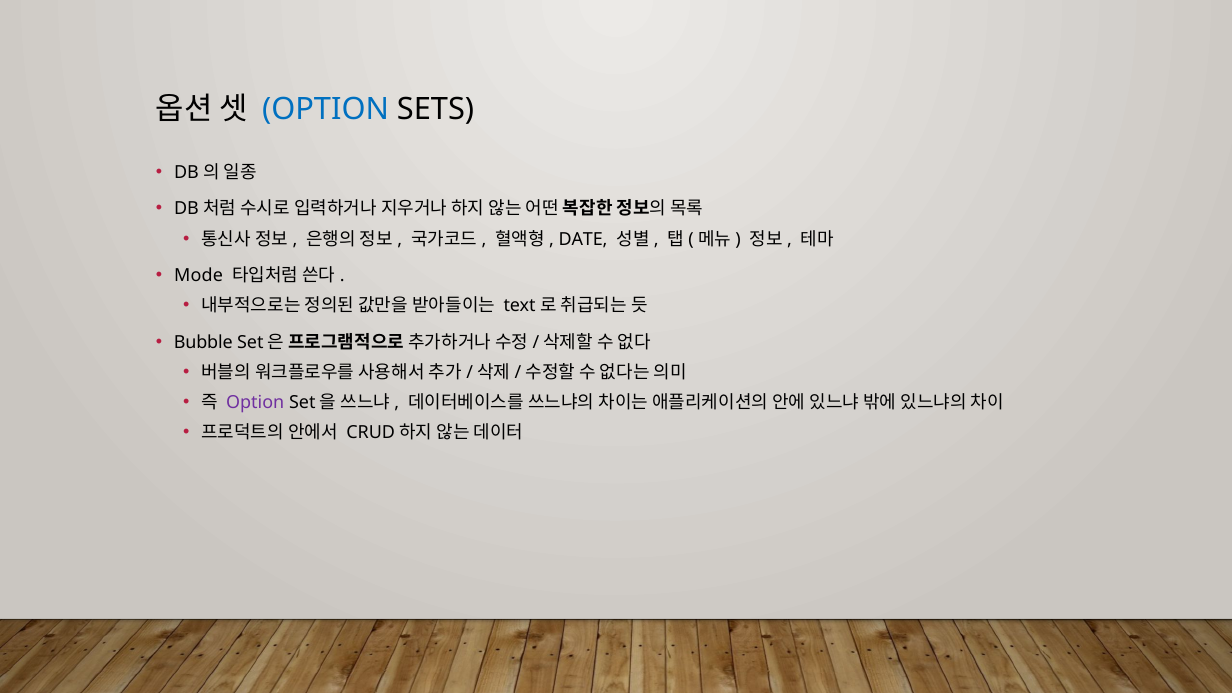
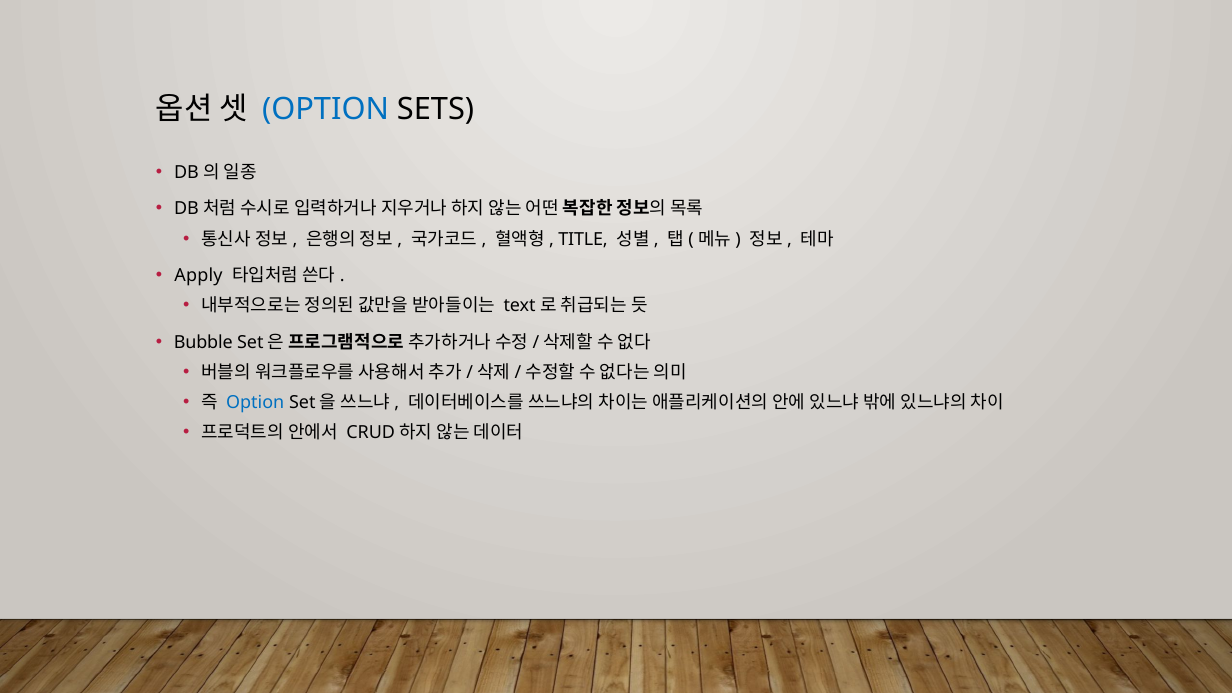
DATE: DATE -> TITLE (583, 239)
Mode: Mode -> Apply (199, 276)
Option colour: purple -> blue (255, 403)
